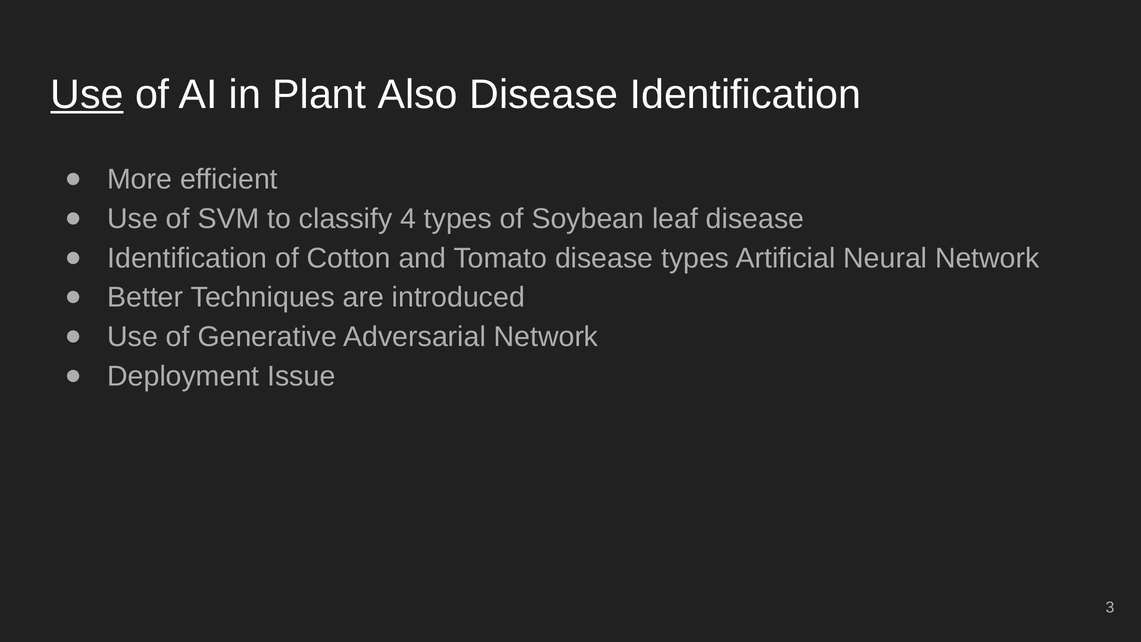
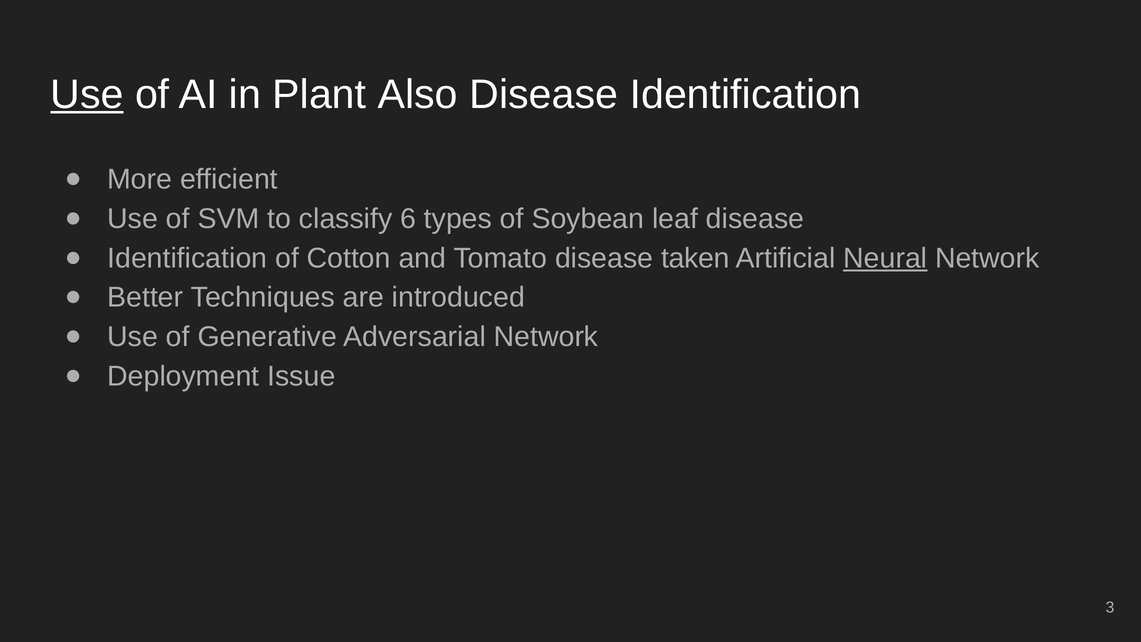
4: 4 -> 6 (408, 219)
disease types: types -> taken (695, 258)
Neural underline: none -> present (885, 258)
